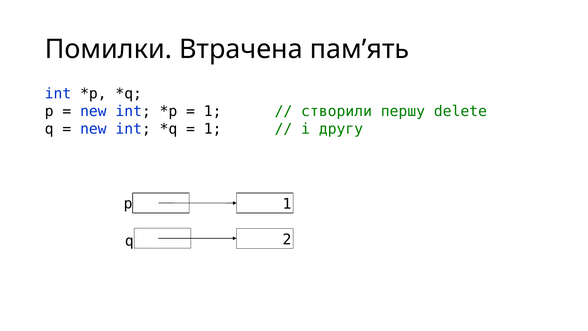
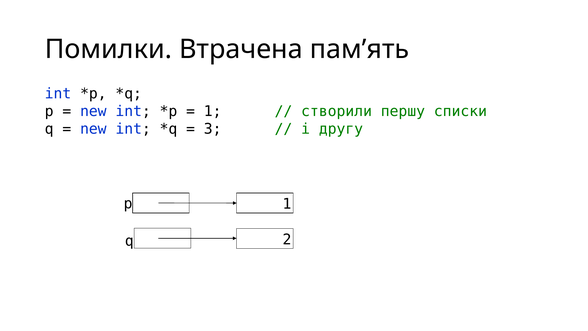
delete: delete -> списки (460, 111)
1: 1 -> 3 (213, 129)
